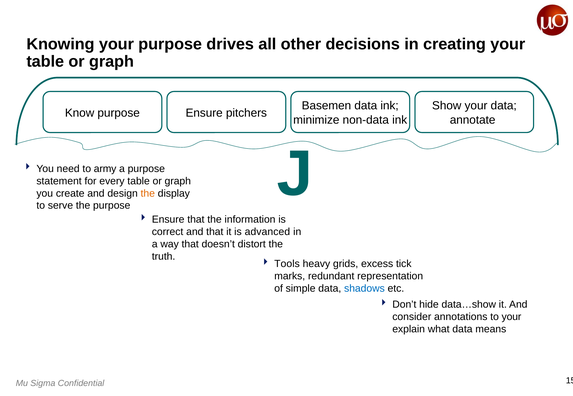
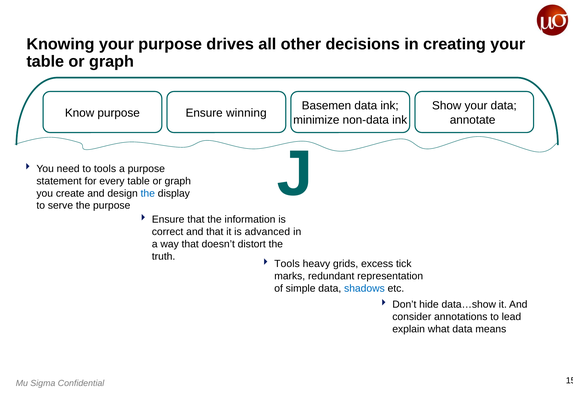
pitchers: pitchers -> winning (246, 113)
to army: army -> tools (105, 169)
the colour: orange -> blue (148, 194)
to your: your -> lead (511, 317)
